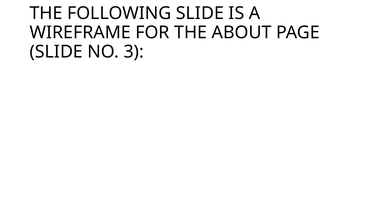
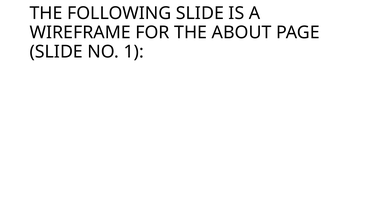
3: 3 -> 1 (134, 52)
